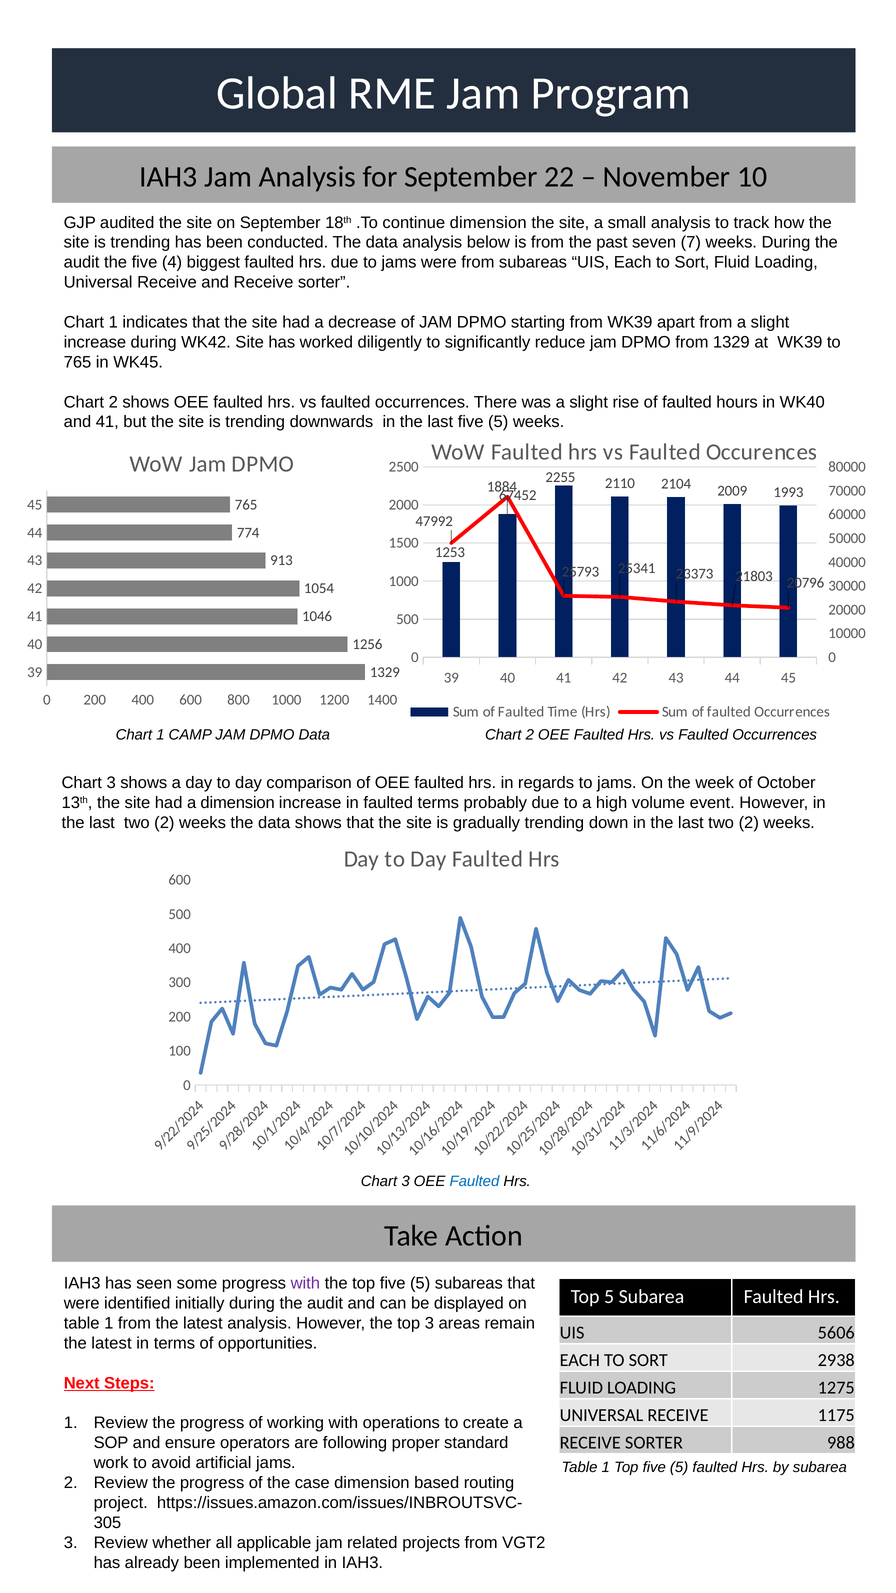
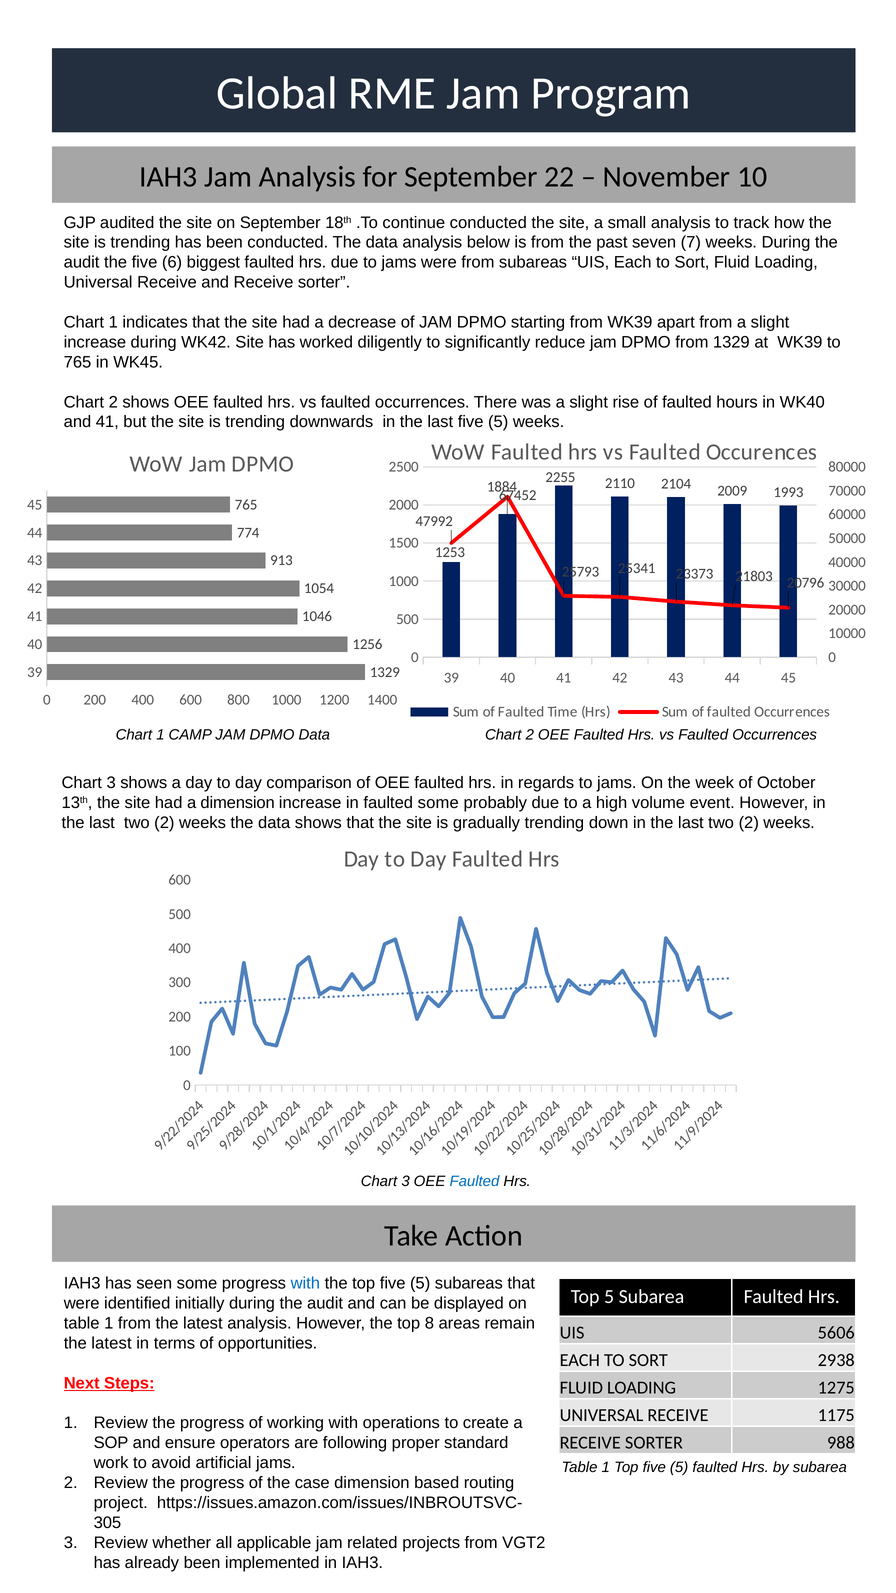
continue dimension: dimension -> conducted (488, 223)
4: 4 -> 6 (172, 262)
faulted terms: terms -> some (438, 803)
with colour: purple -> blue (305, 1283)
top 3: 3 -> 8 (429, 1323)
